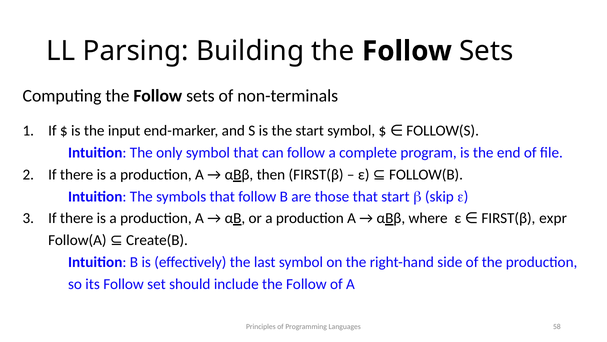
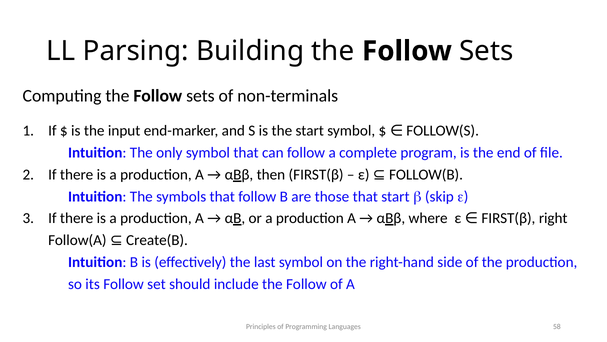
expr: expr -> right (553, 218)
